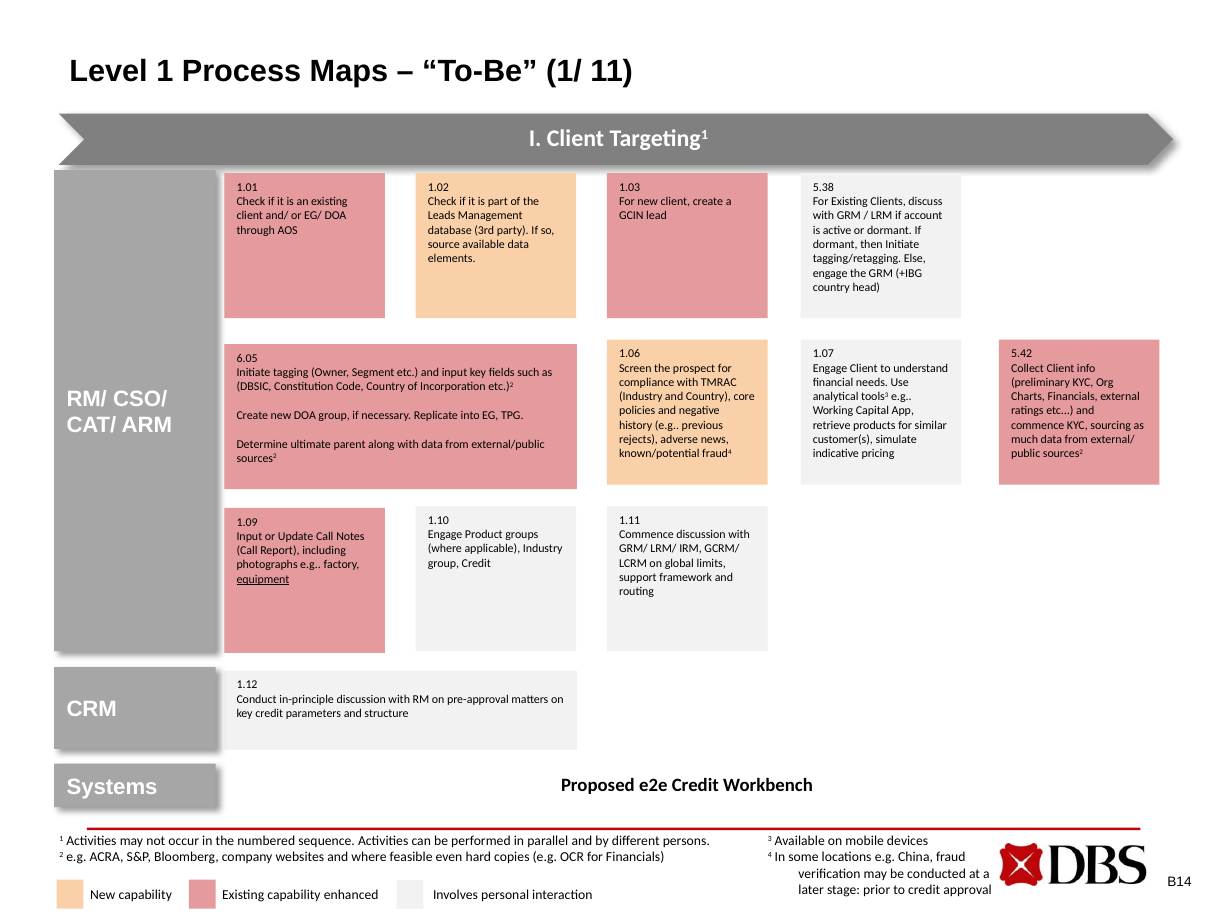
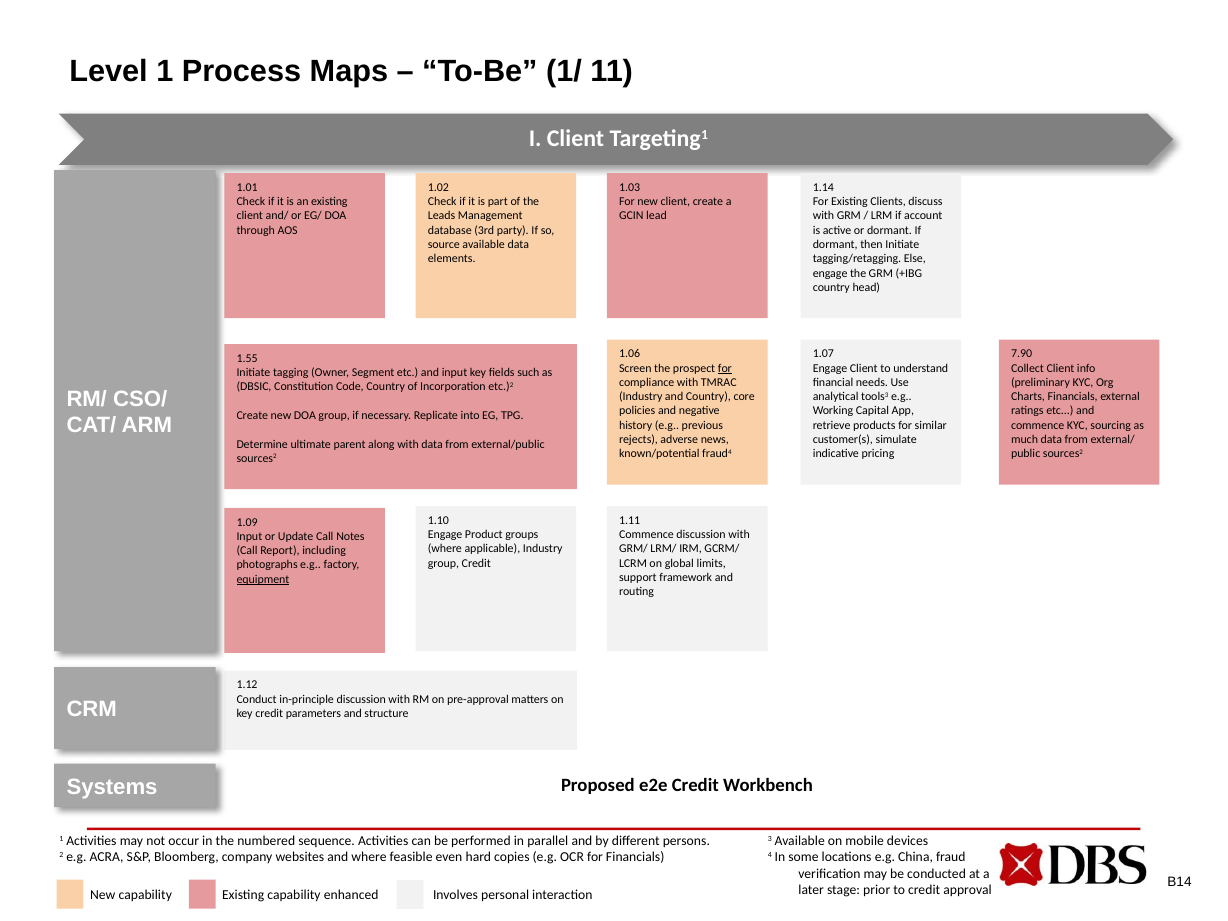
5.38: 5.38 -> 1.14 (823, 187)
5.42: 5.42 -> 7.90 (1022, 354)
6.05: 6.05 -> 1.55 (247, 358)
for underline: none -> present (725, 368)
